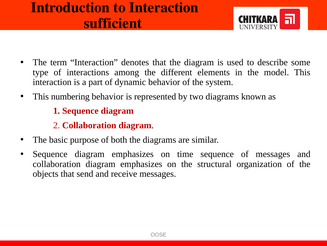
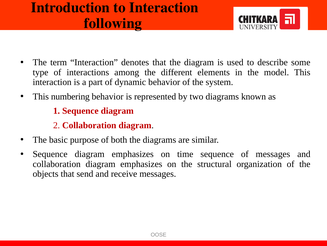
sufficient: sufficient -> following (113, 23)
